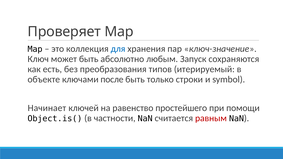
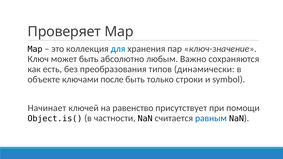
Запуск: Запуск -> Важно (193, 59)
итерируемый: итерируемый -> динамически (204, 69)
простейшего: простейшего -> присутствует (181, 108)
равным colour: red -> blue (211, 118)
